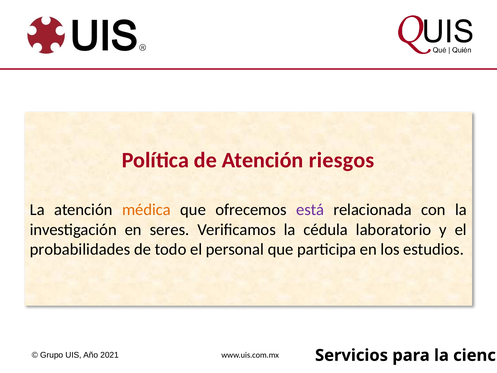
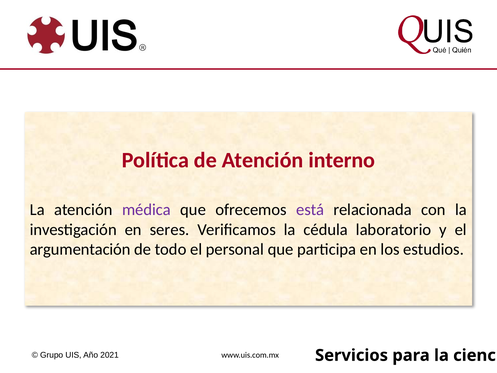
riesgos: riesgos -> interno (342, 160)
médica colour: orange -> purple (146, 210)
probabilidades: probabilidades -> argumentación (80, 249)
